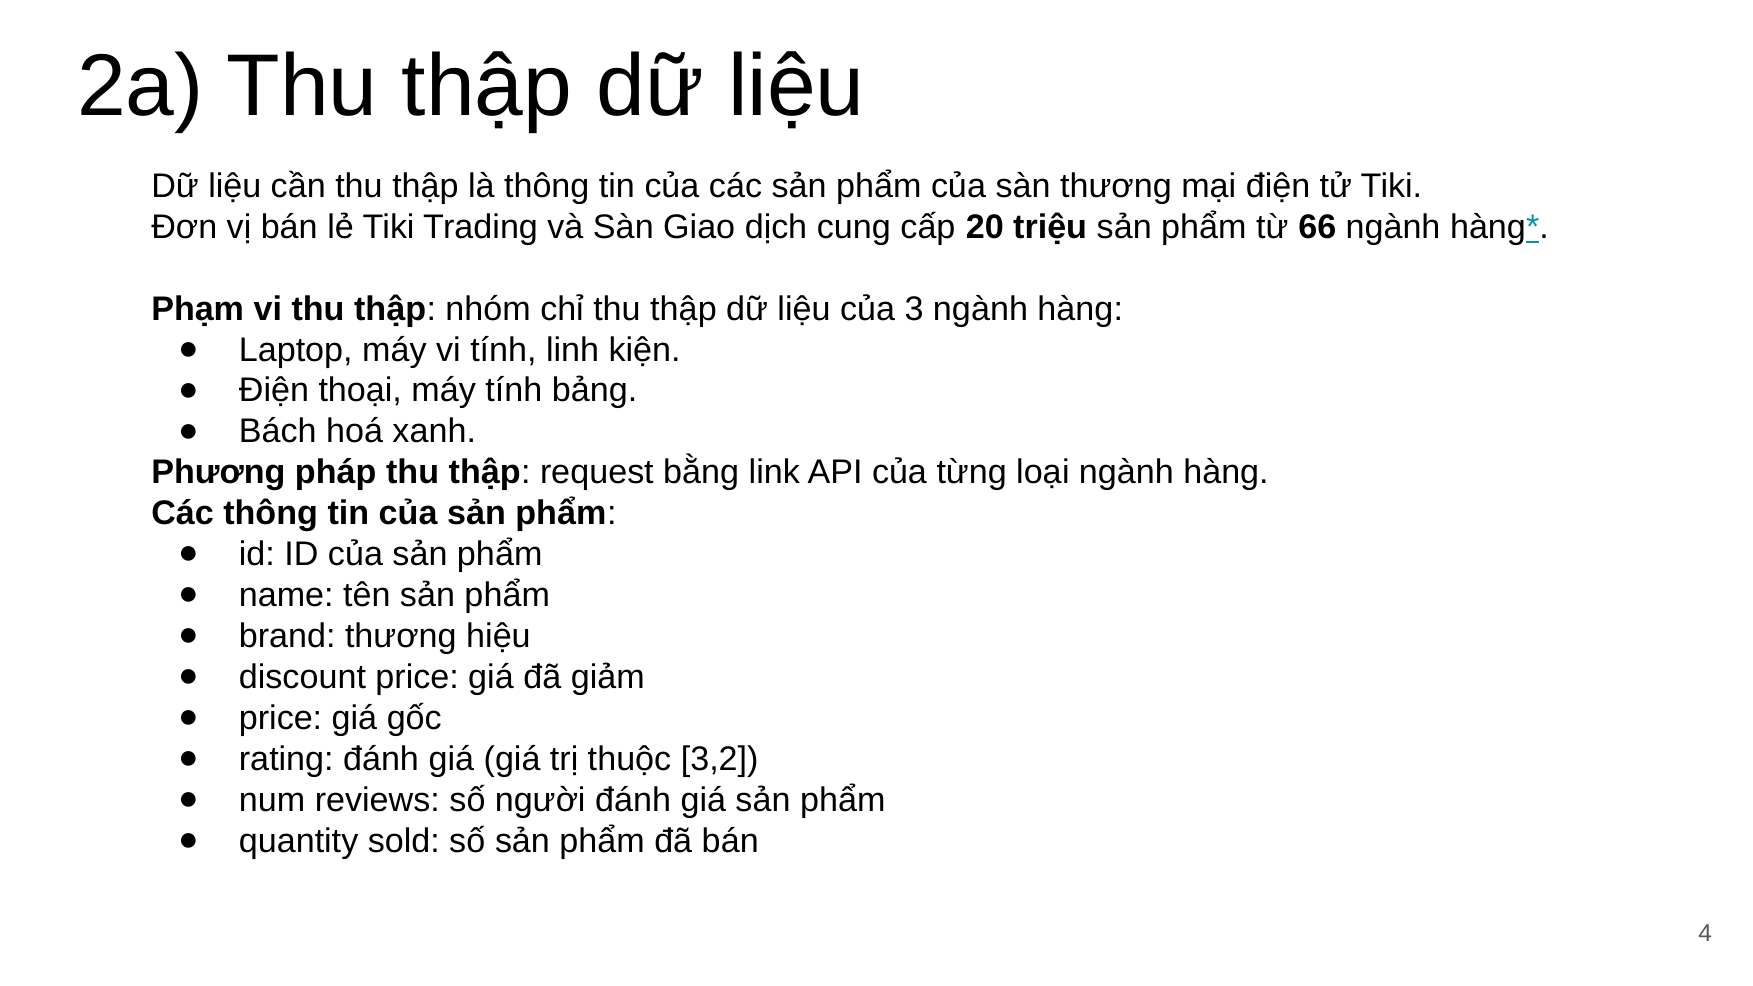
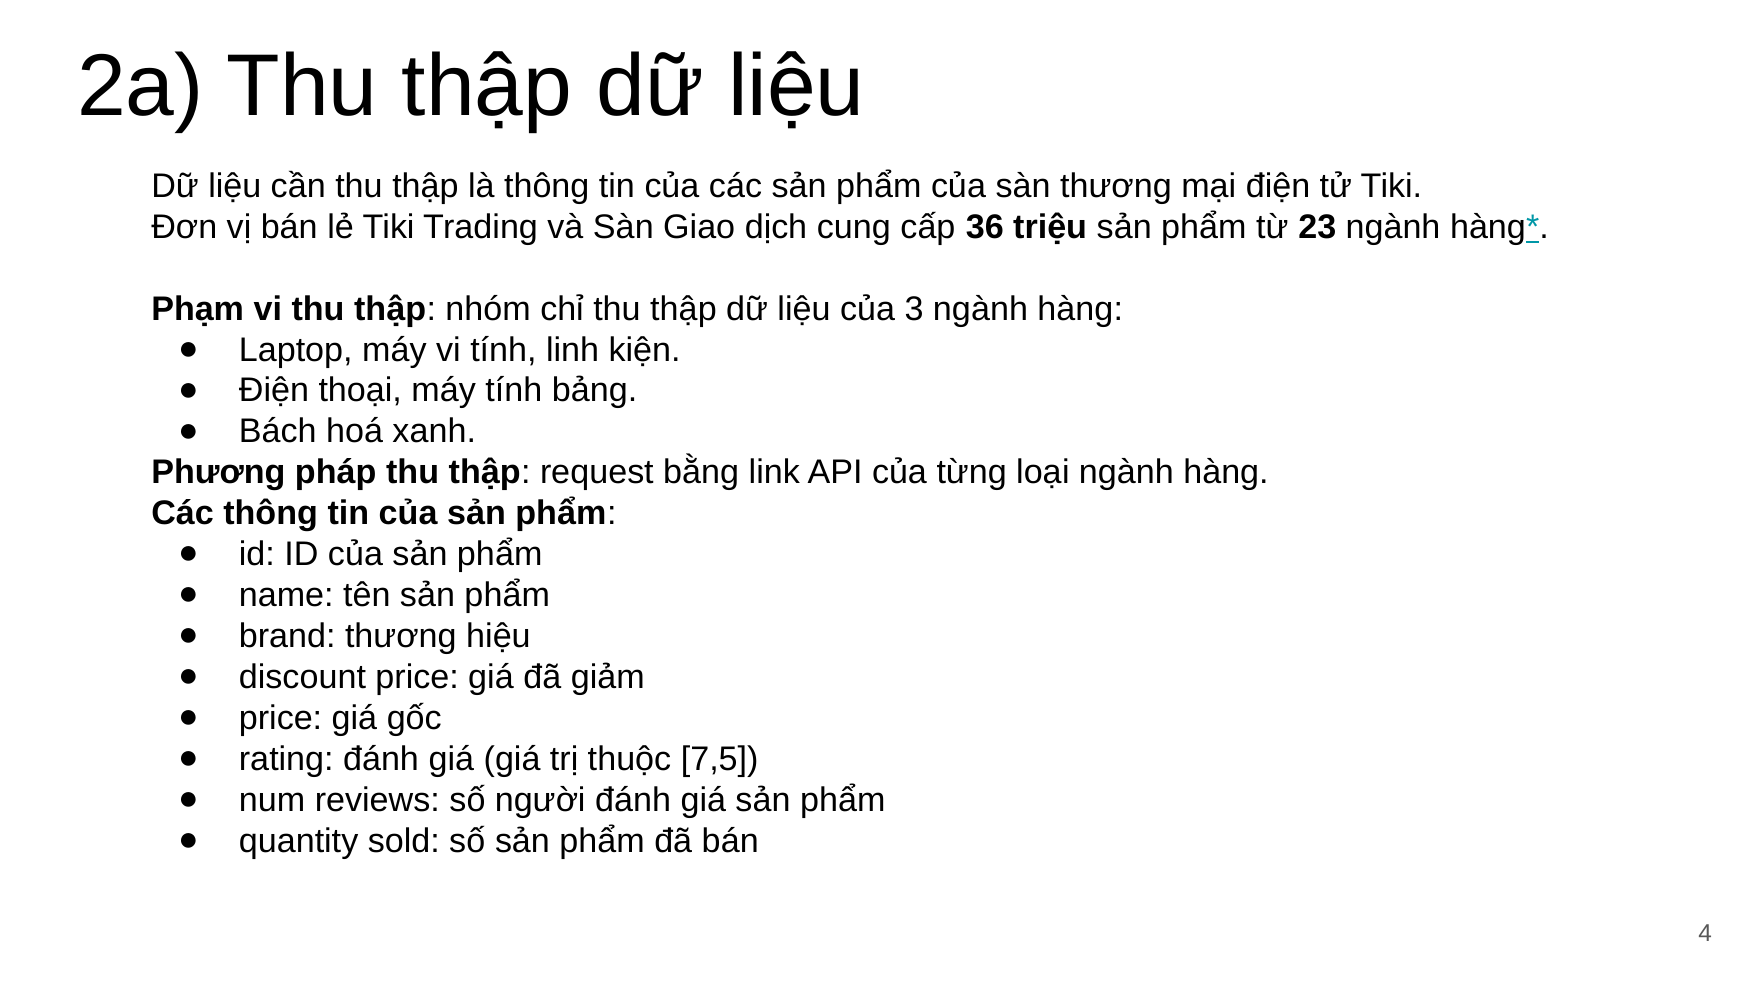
20: 20 -> 36 (985, 227)
66: 66 -> 23 (1317, 227)
3,2: 3,2 -> 7,5 (720, 759)
